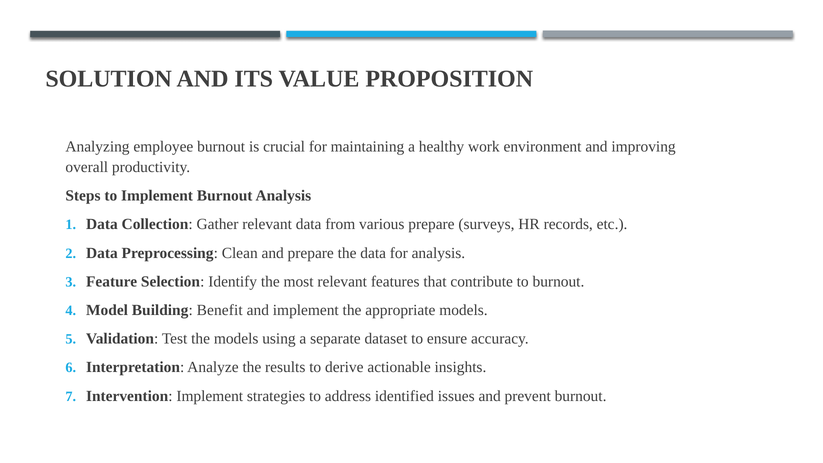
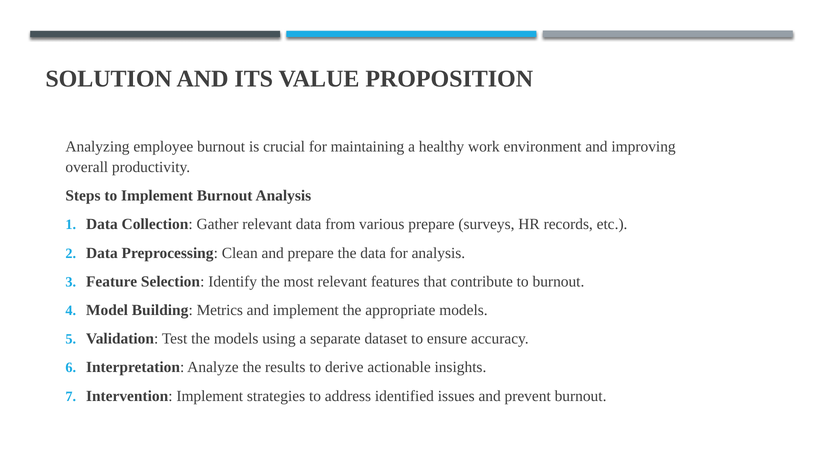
Benefit: Benefit -> Metrics (220, 310)
